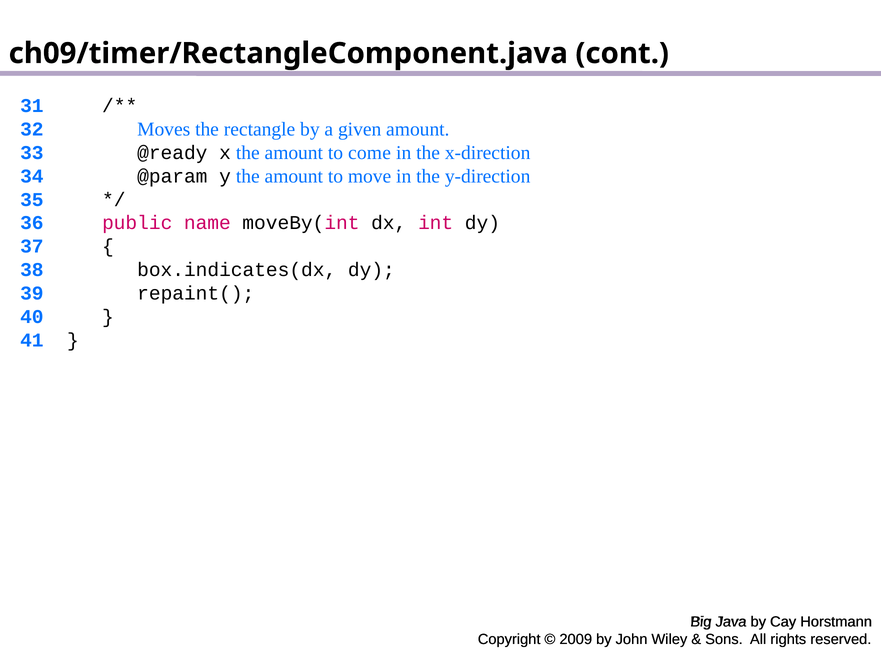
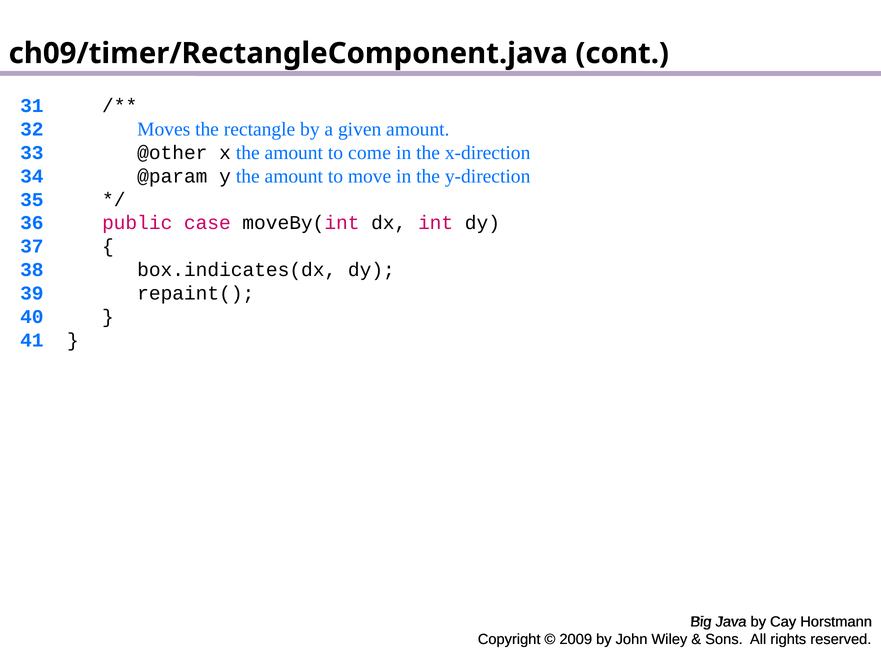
@ready: @ready -> @other (172, 153)
name: name -> case (207, 223)
